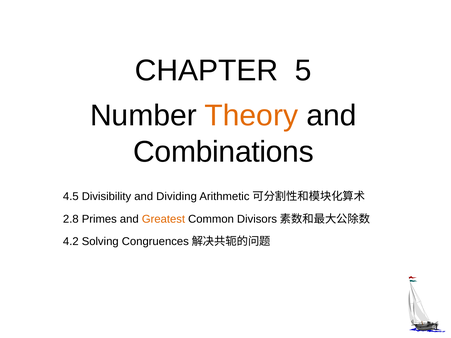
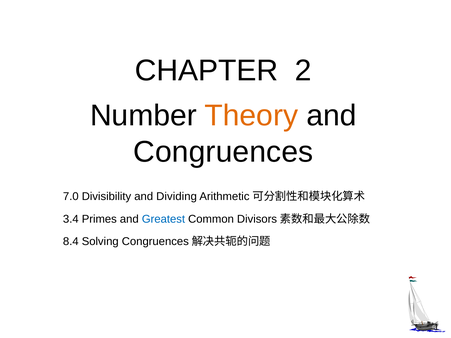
5: 5 -> 2 (303, 71)
Combinations: Combinations -> Congruences (223, 152)
4.5: 4.5 -> 7.0 (71, 197)
2.8: 2.8 -> 3.4 (71, 219)
Greatest colour: orange -> blue (163, 219)
4.2: 4.2 -> 8.4 (71, 242)
